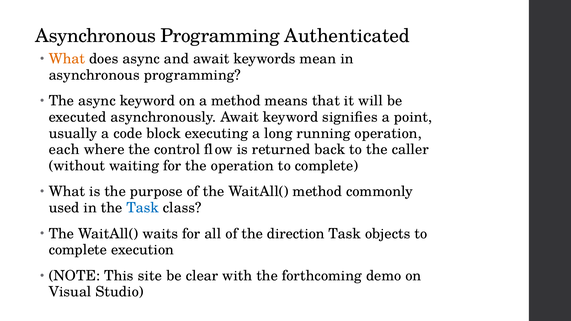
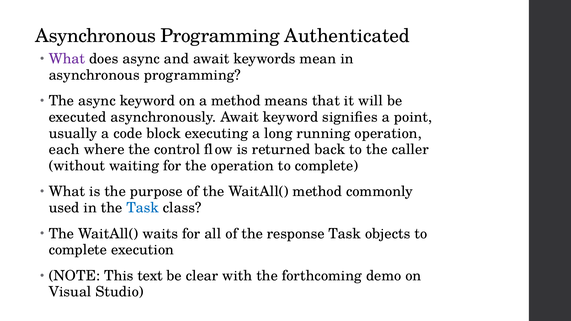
What colour: orange -> purple (67, 59)
direction: direction -> response (296, 234)
site: site -> text (150, 276)
